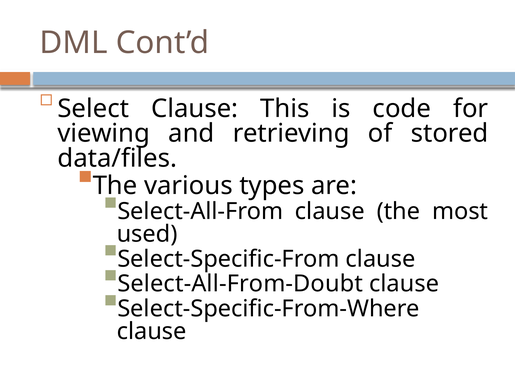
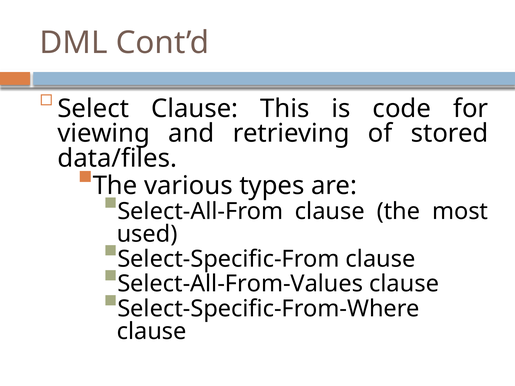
Select-All-From-Doubt: Select-All-From-Doubt -> Select-All-From-Values (240, 284)
